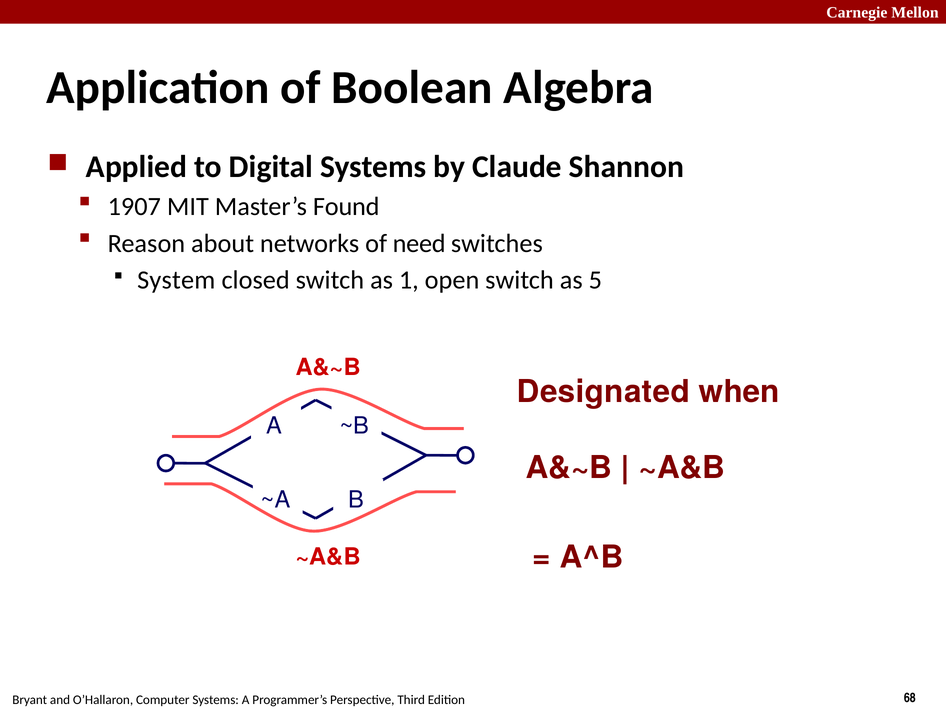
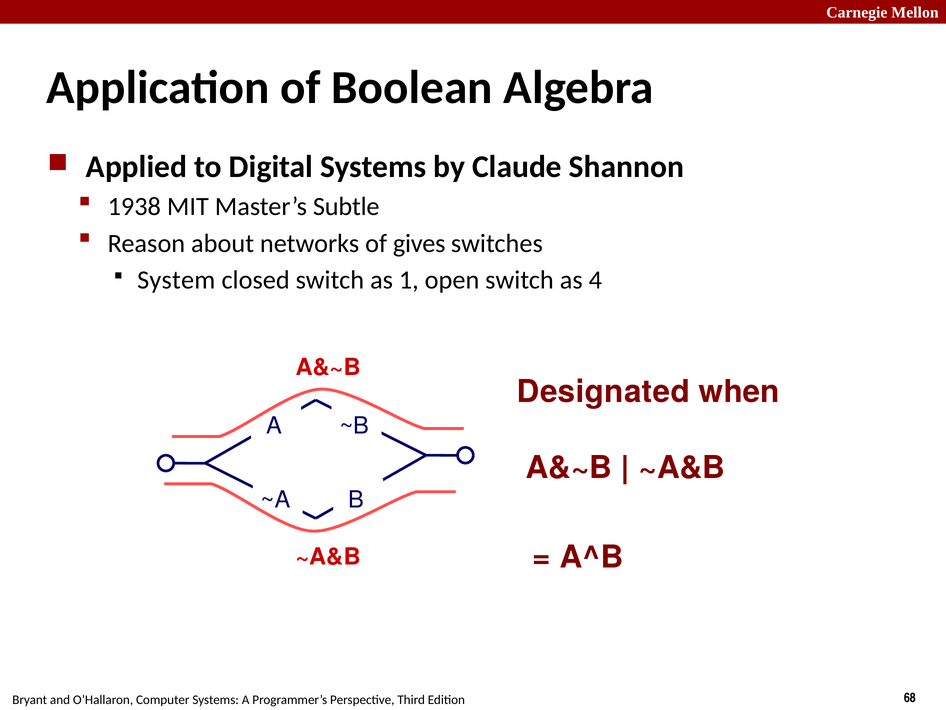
1907: 1907 -> 1938 (134, 206)
Found: Found -> Subtle (346, 206)
need: need -> gives (419, 243)
5: 5 -> 4 (595, 280)
